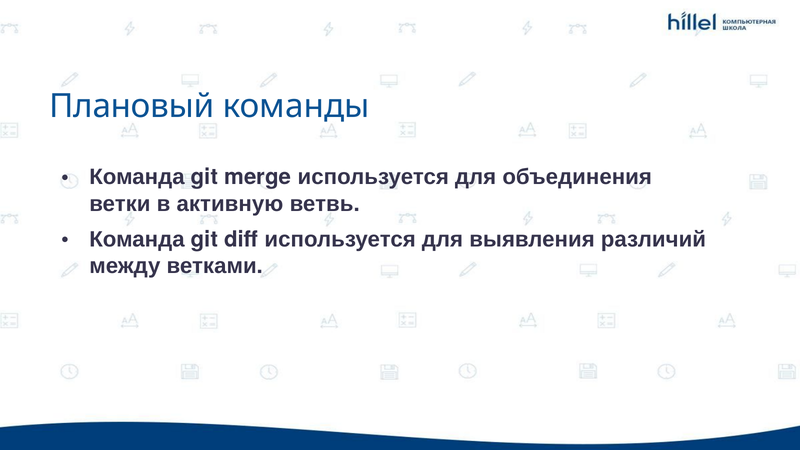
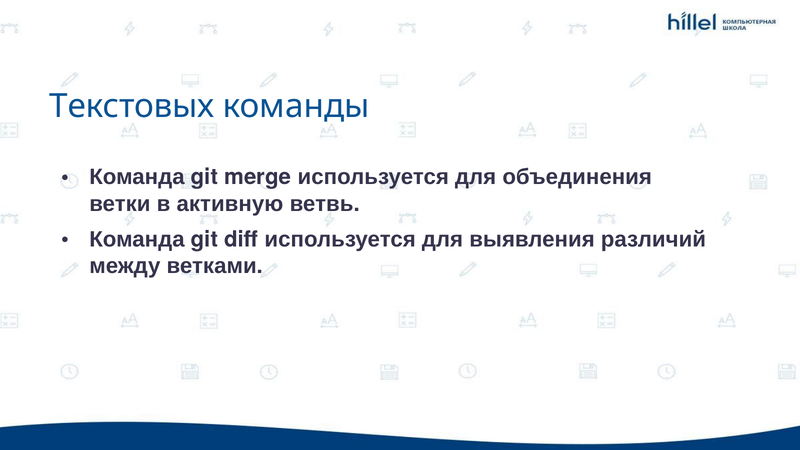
Плановый: Плановый -> Текстовых (132, 106)
